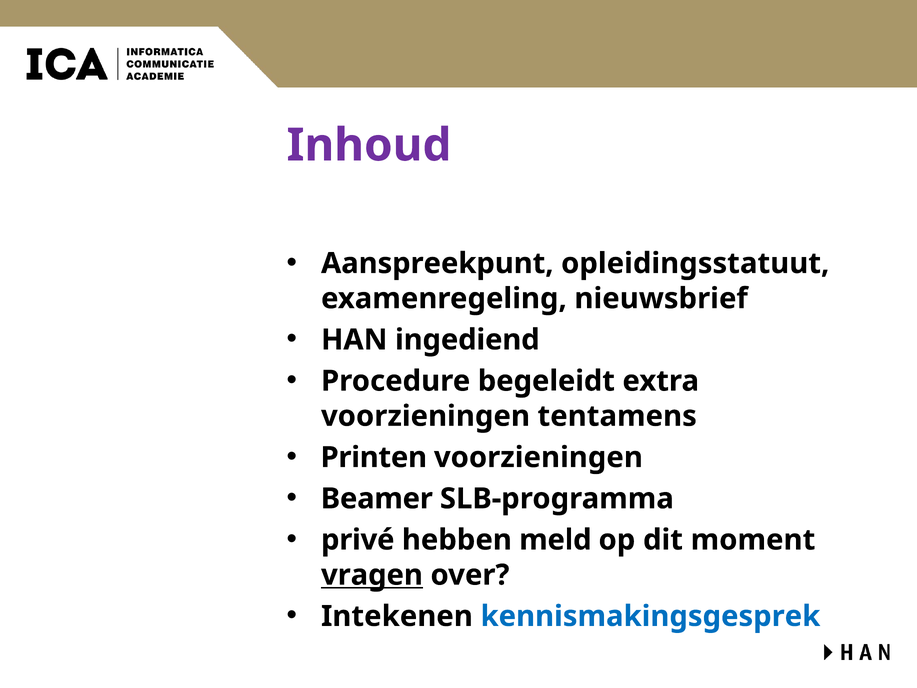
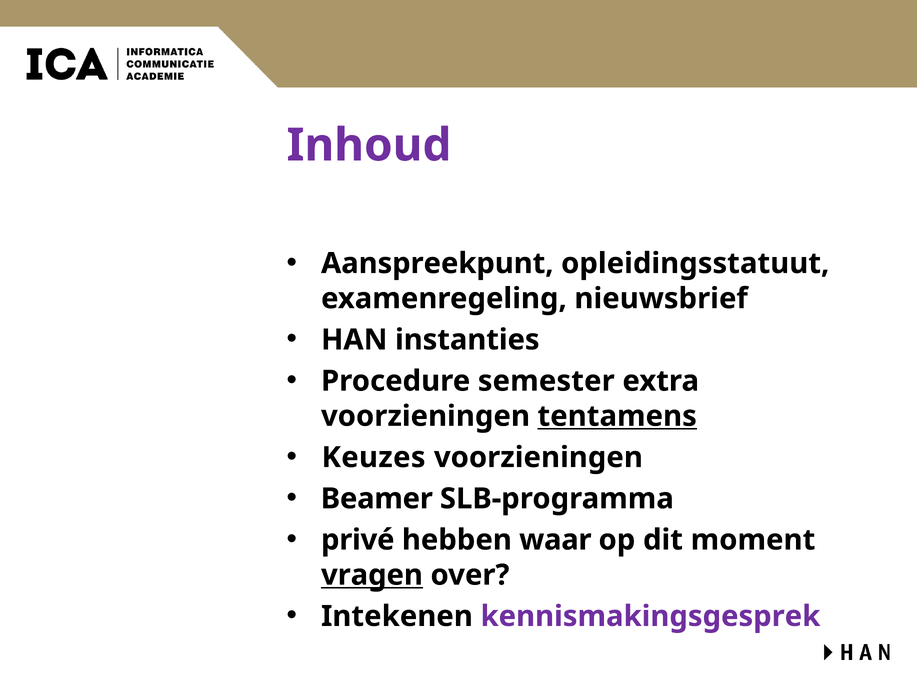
ingediend: ingediend -> instanties (467, 340)
begeleidt: begeleidt -> semester (546, 381)
tentamens underline: none -> present (617, 416)
Printen: Printen -> Keuzes (374, 457)
meld: meld -> waar (555, 540)
kennismakingsgesprek colour: blue -> purple (650, 616)
